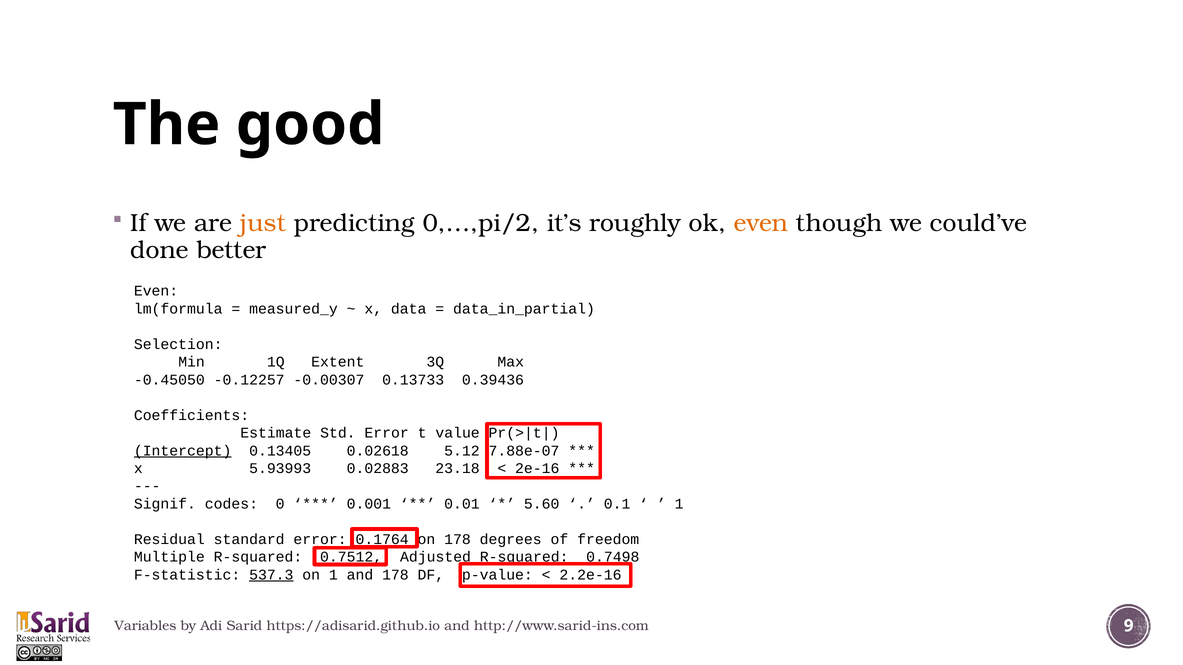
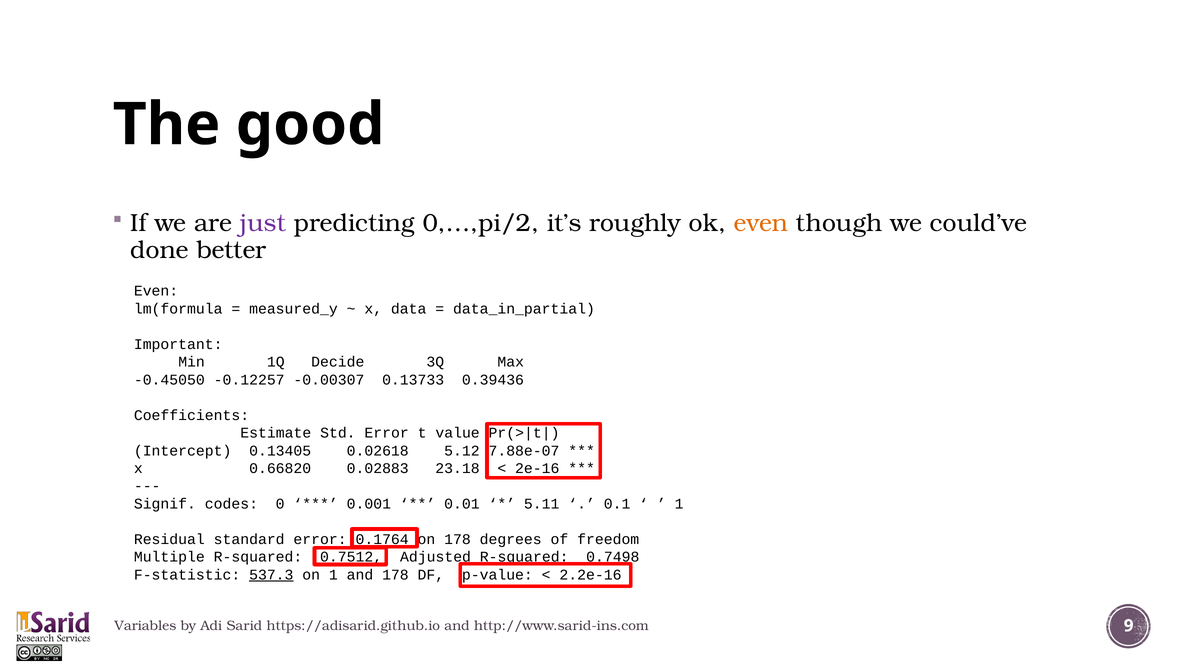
just colour: orange -> purple (263, 223)
Selection: Selection -> Important (178, 344)
Extent: Extent -> Decide (338, 362)
Intercept underline: present -> none (183, 451)
5.93993: 5.93993 -> 0.66820 (280, 469)
5.60: 5.60 -> 5.11 (542, 504)
